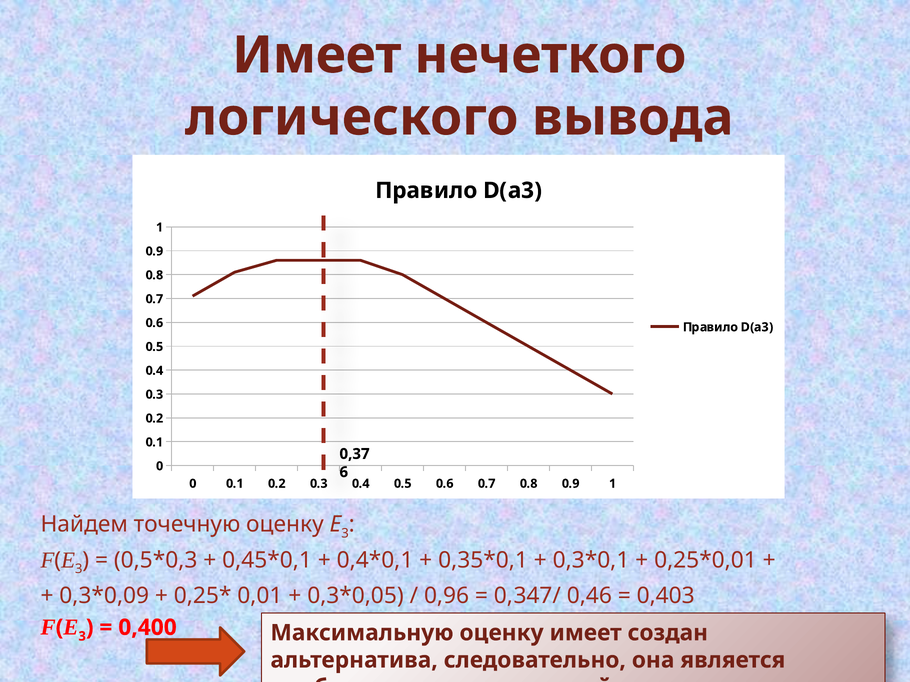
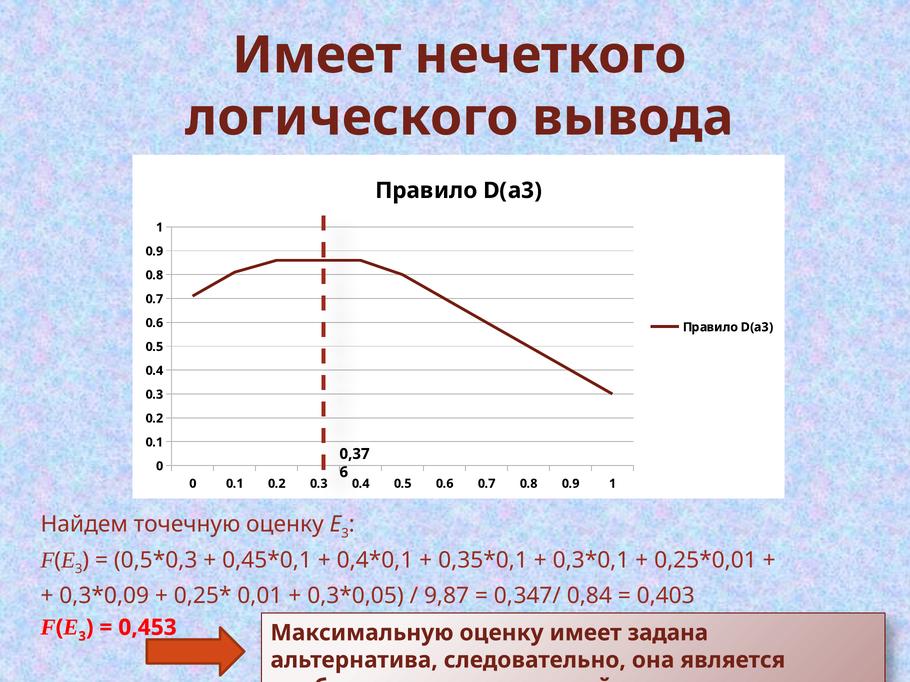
0,96: 0,96 -> 9,87 (447, 596)
0,46: 0,46 -> 0,84 (589, 596)
создан: создан -> задана (668, 633)
0,400: 0,400 -> 0,453 (148, 628)
